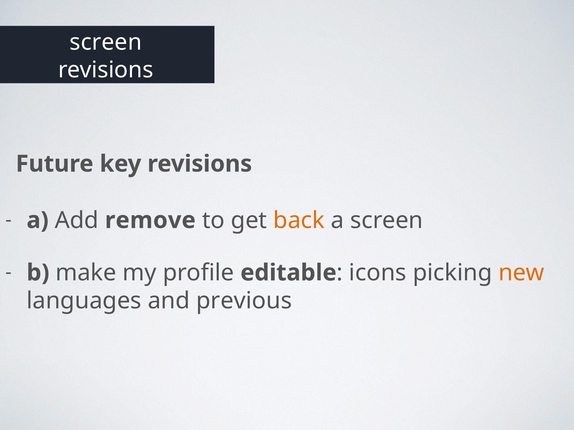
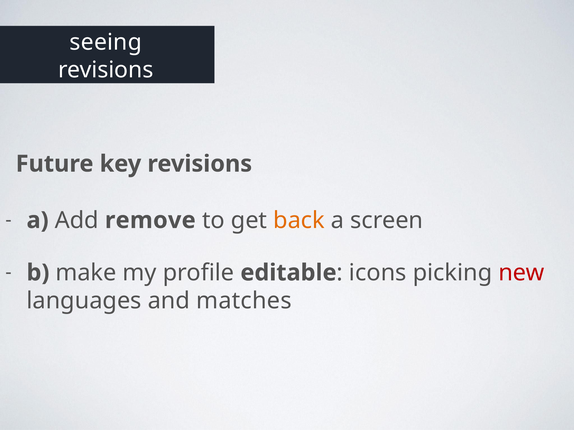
screen: screen -> seeing (106, 42)
new colour: orange -> red (521, 273)
previous: previous -> matches (244, 301)
